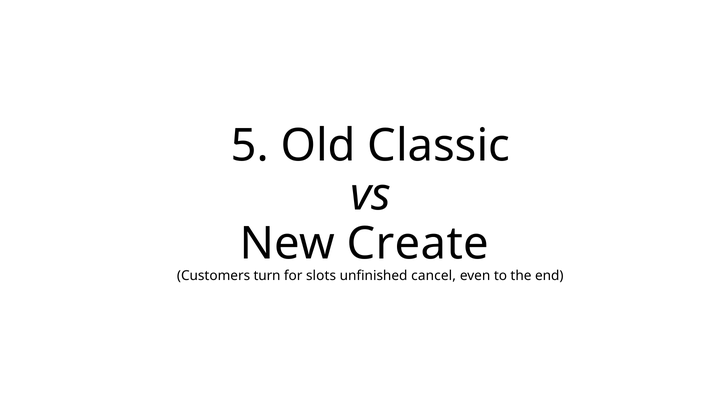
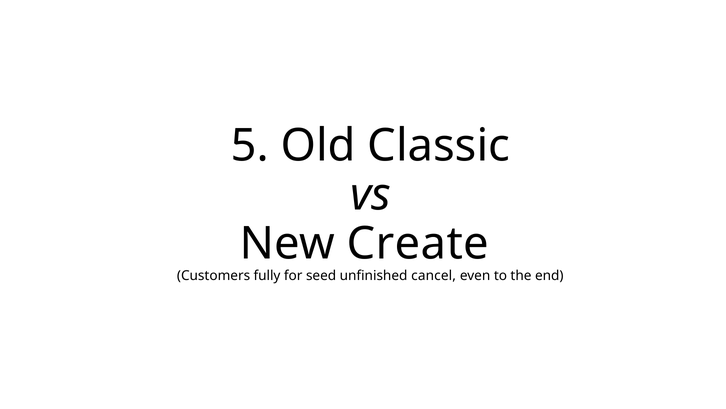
turn: turn -> fully (267, 276)
slots: slots -> seed (321, 276)
